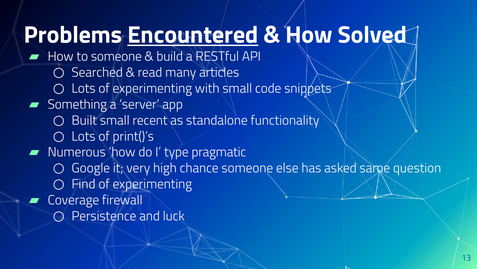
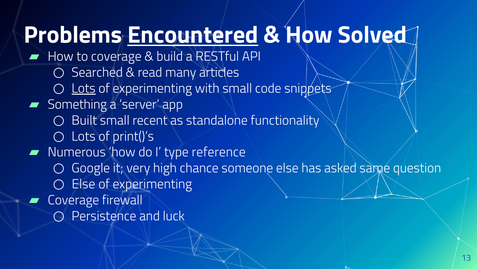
to someone: someone -> coverage (116, 56)
Lots underline: none -> present (84, 88)
pragmatic: pragmatic -> reference (219, 152)
Find: Find -> Else (83, 184)
